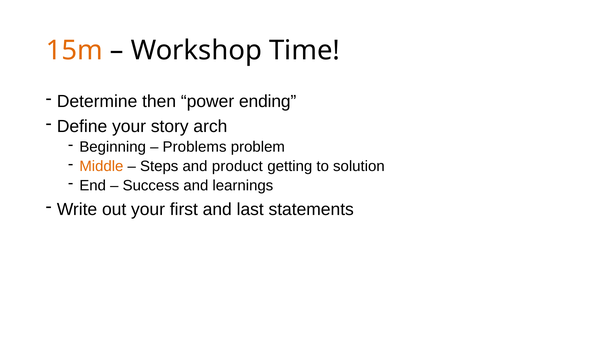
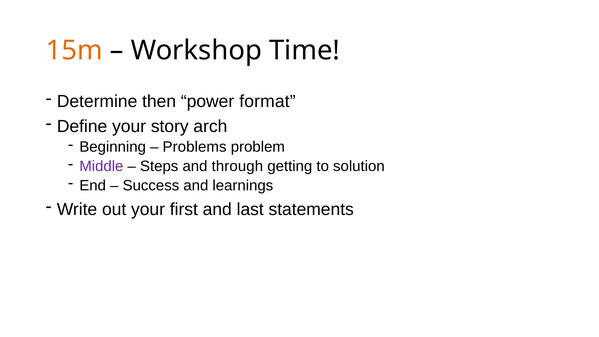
ending: ending -> format (267, 101)
Middle colour: orange -> purple (101, 166)
product: product -> through (237, 166)
